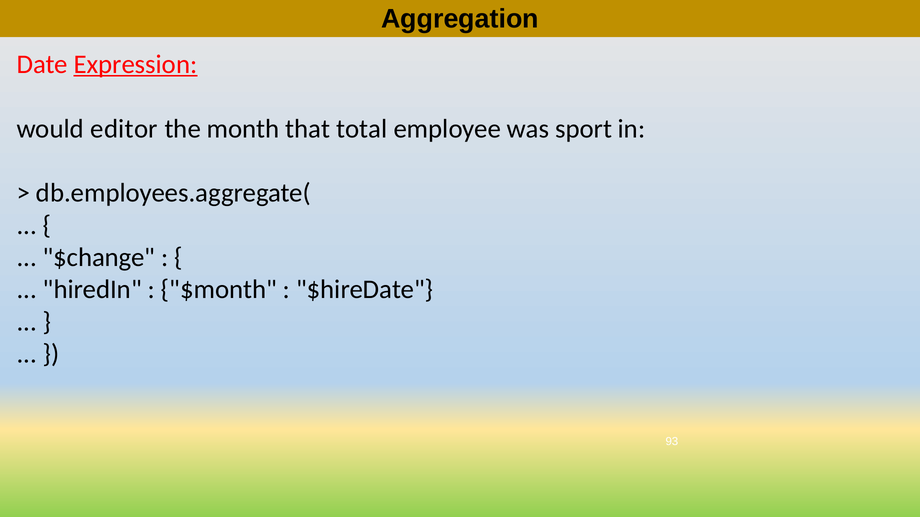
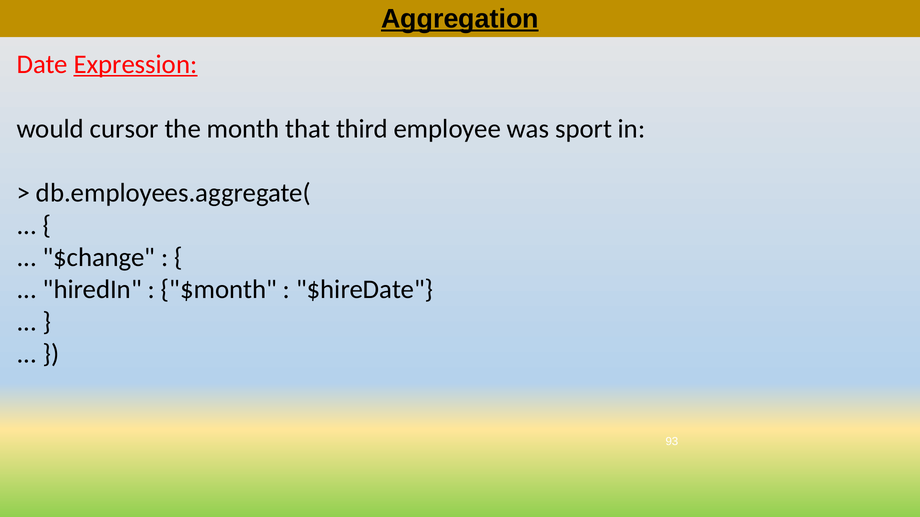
Aggregation underline: none -> present (460, 19)
editor: editor -> cursor (124, 129)
total: total -> third (362, 129)
